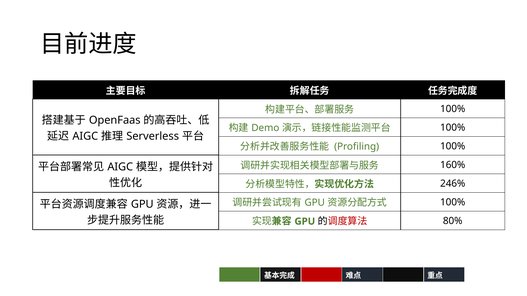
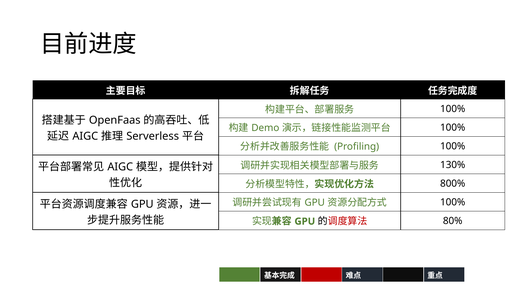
160%: 160% -> 130% (453, 165)
246%: 246% -> 800% (453, 184)
